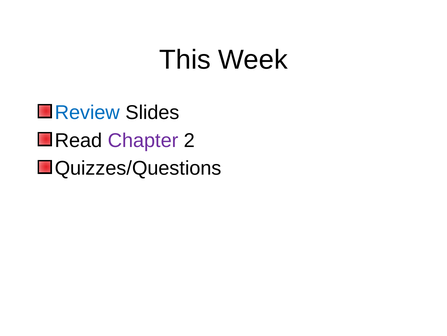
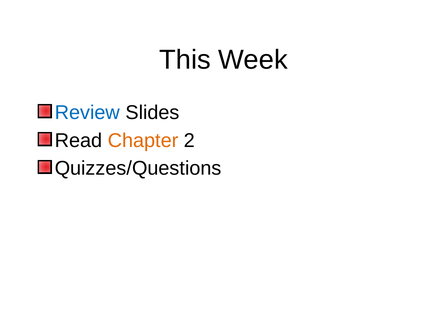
Chapter colour: purple -> orange (143, 140)
